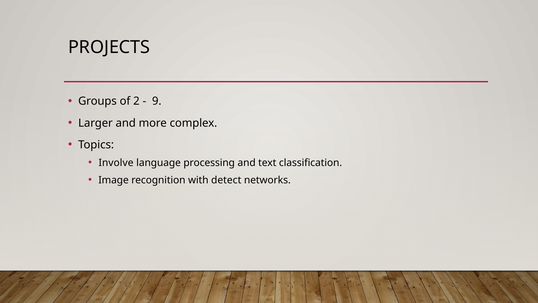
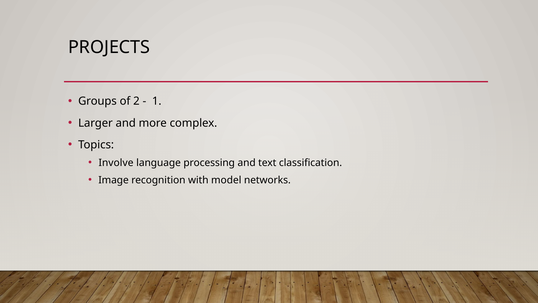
9: 9 -> 1 (157, 101)
detect: detect -> model (226, 180)
